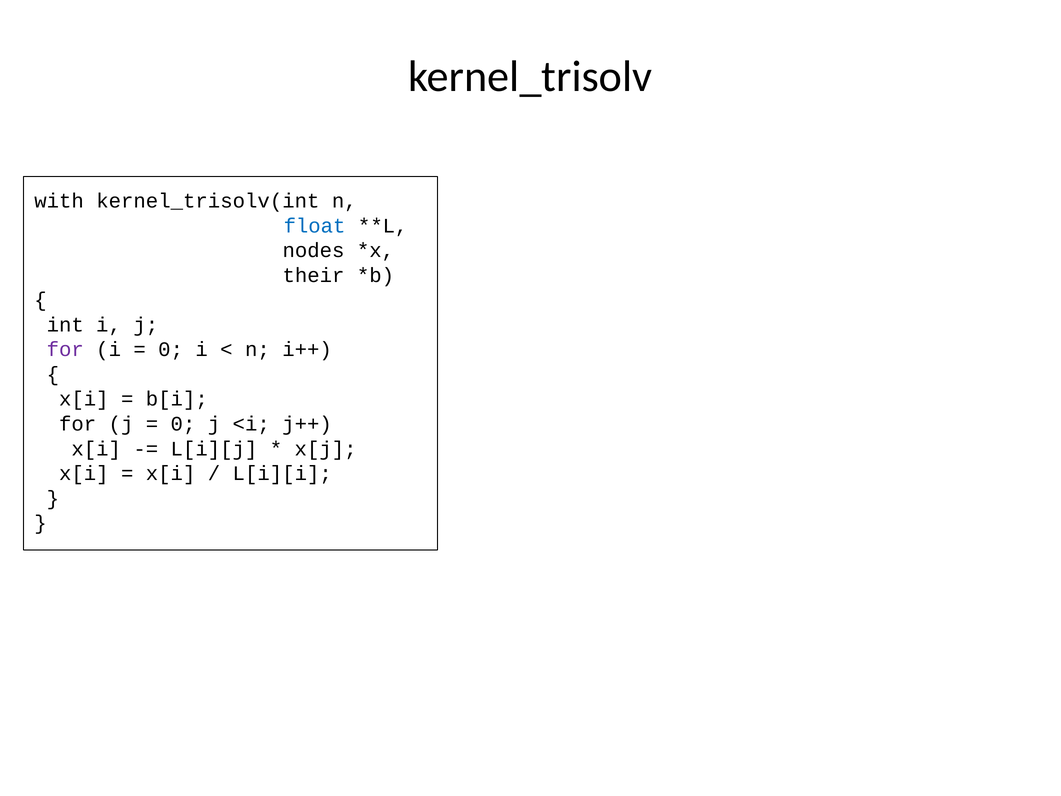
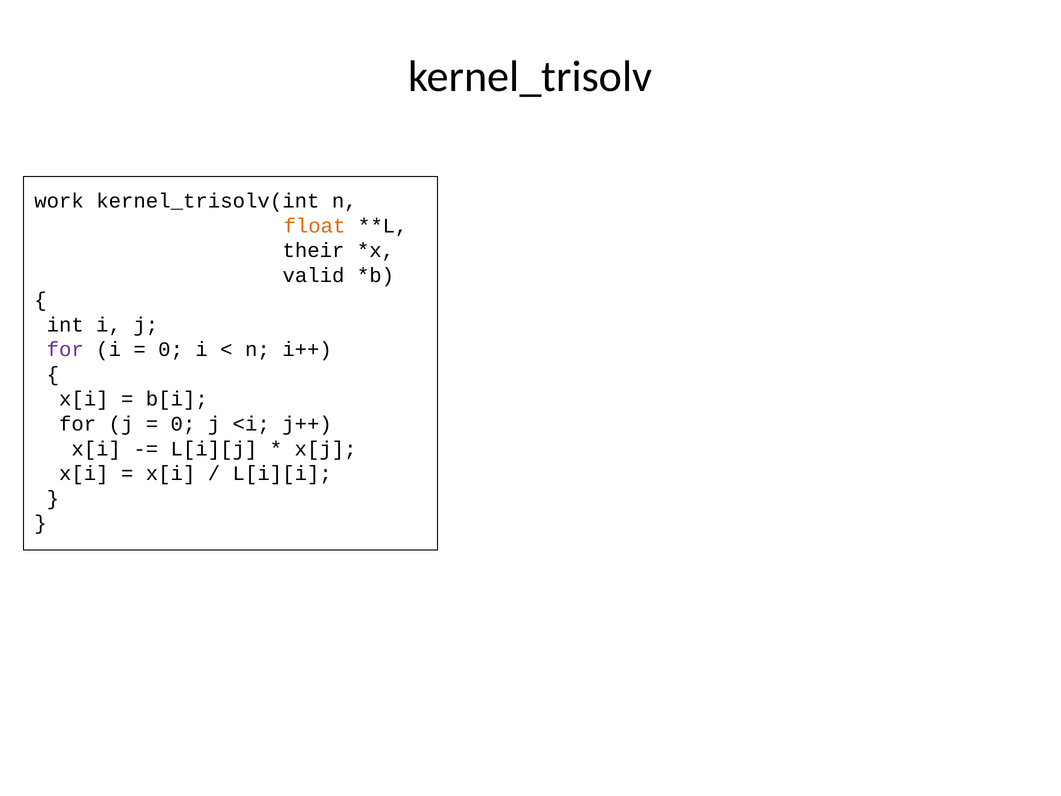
with: with -> work (59, 201)
float colour: blue -> orange (315, 226)
nodes: nodes -> their (314, 250)
their: their -> valid (314, 275)
